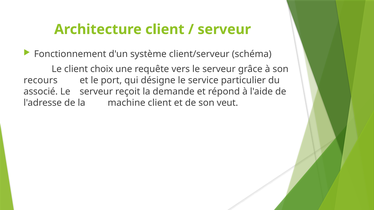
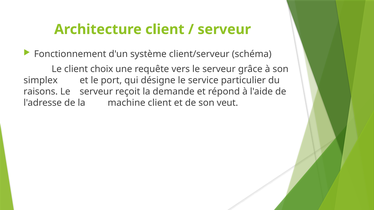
recours: recours -> simplex (41, 80)
associé: associé -> raisons (41, 92)
